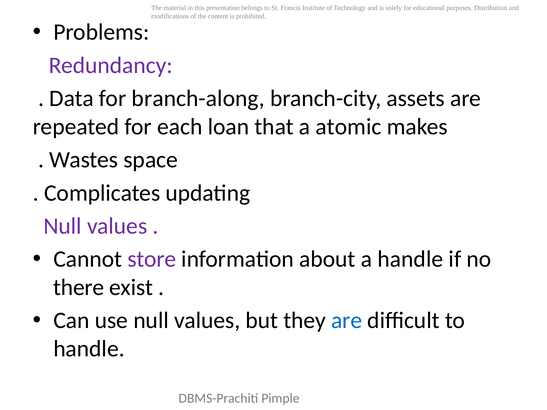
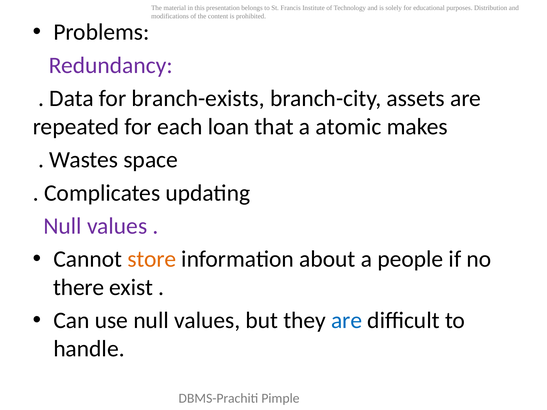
branch-along: branch-along -> branch-exists (198, 98)
store colour: purple -> orange (152, 259)
a handle: handle -> people (410, 259)
